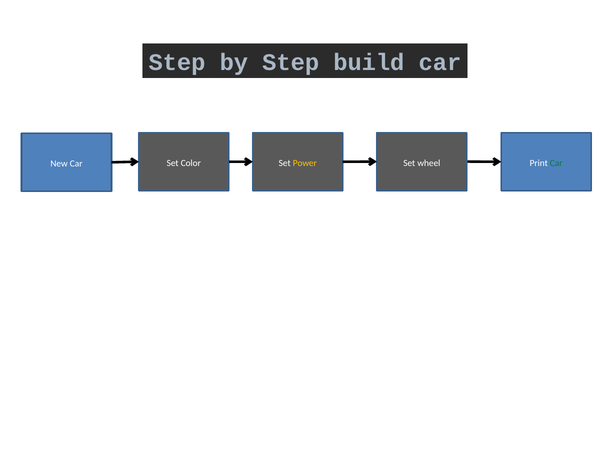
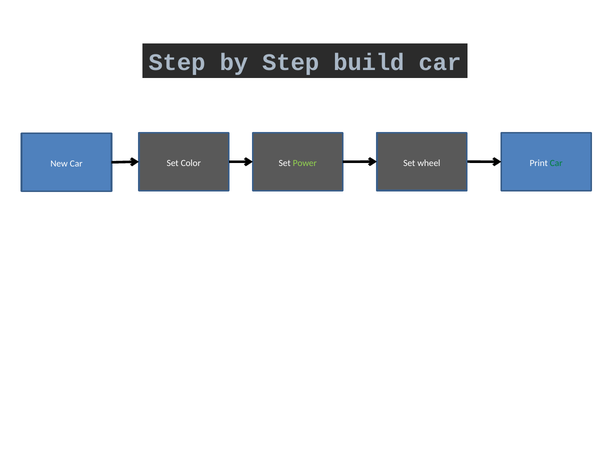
Power colour: yellow -> light green (305, 163)
